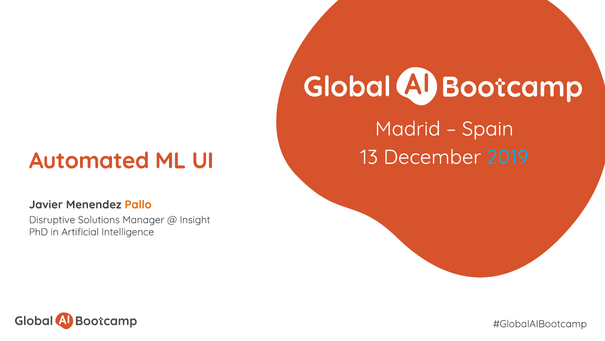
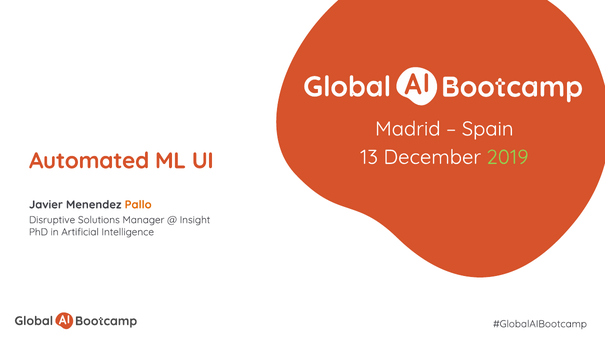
2019 colour: light blue -> light green (508, 157)
